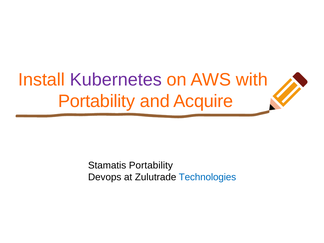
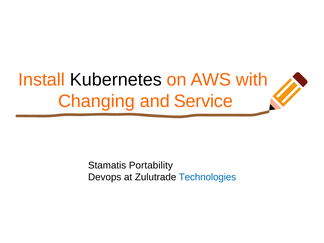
Kubernetes colour: purple -> black (116, 80)
Portability: Portability -> Changing (96, 101)
Acquire: Acquire -> Service (203, 101)
